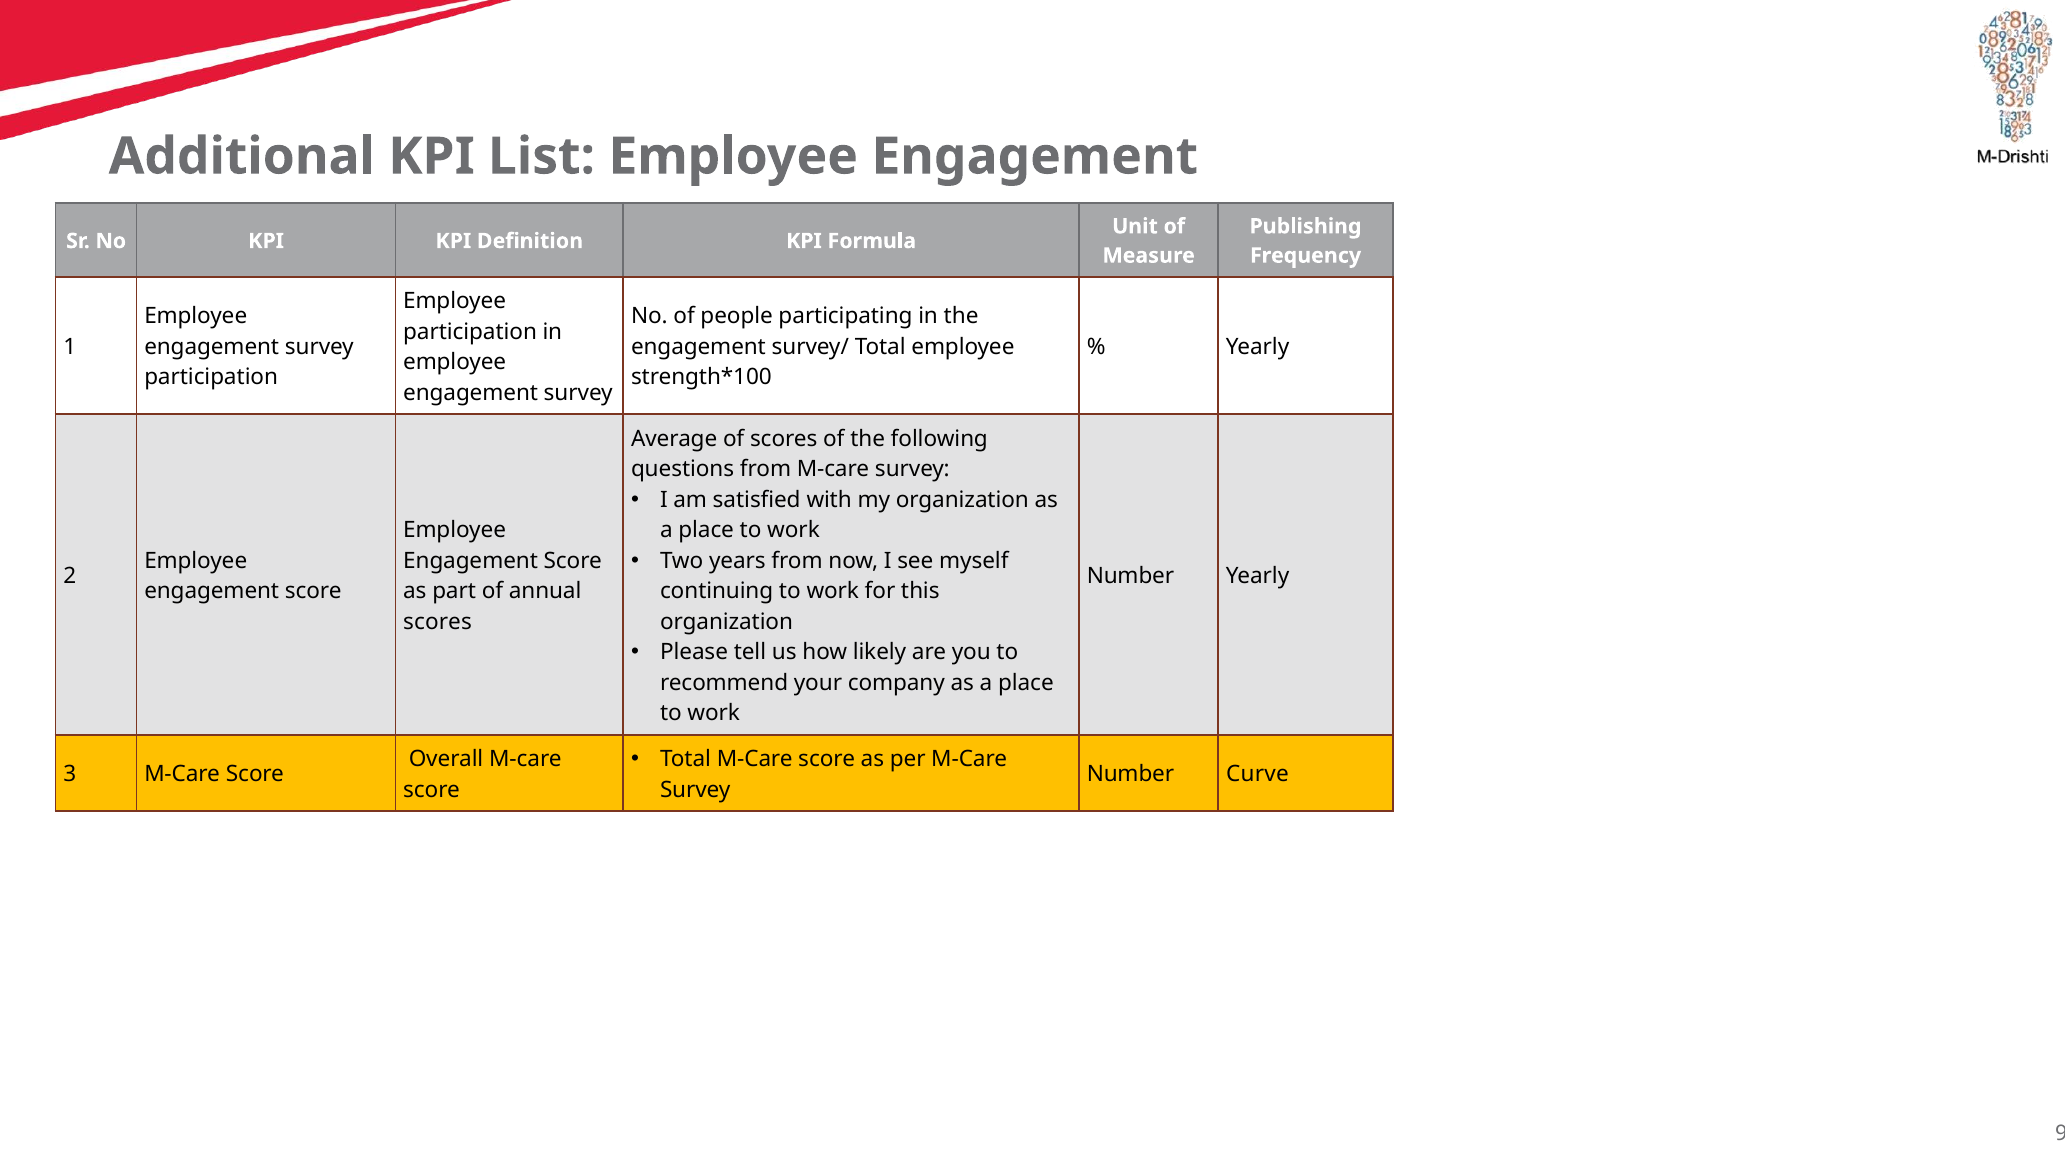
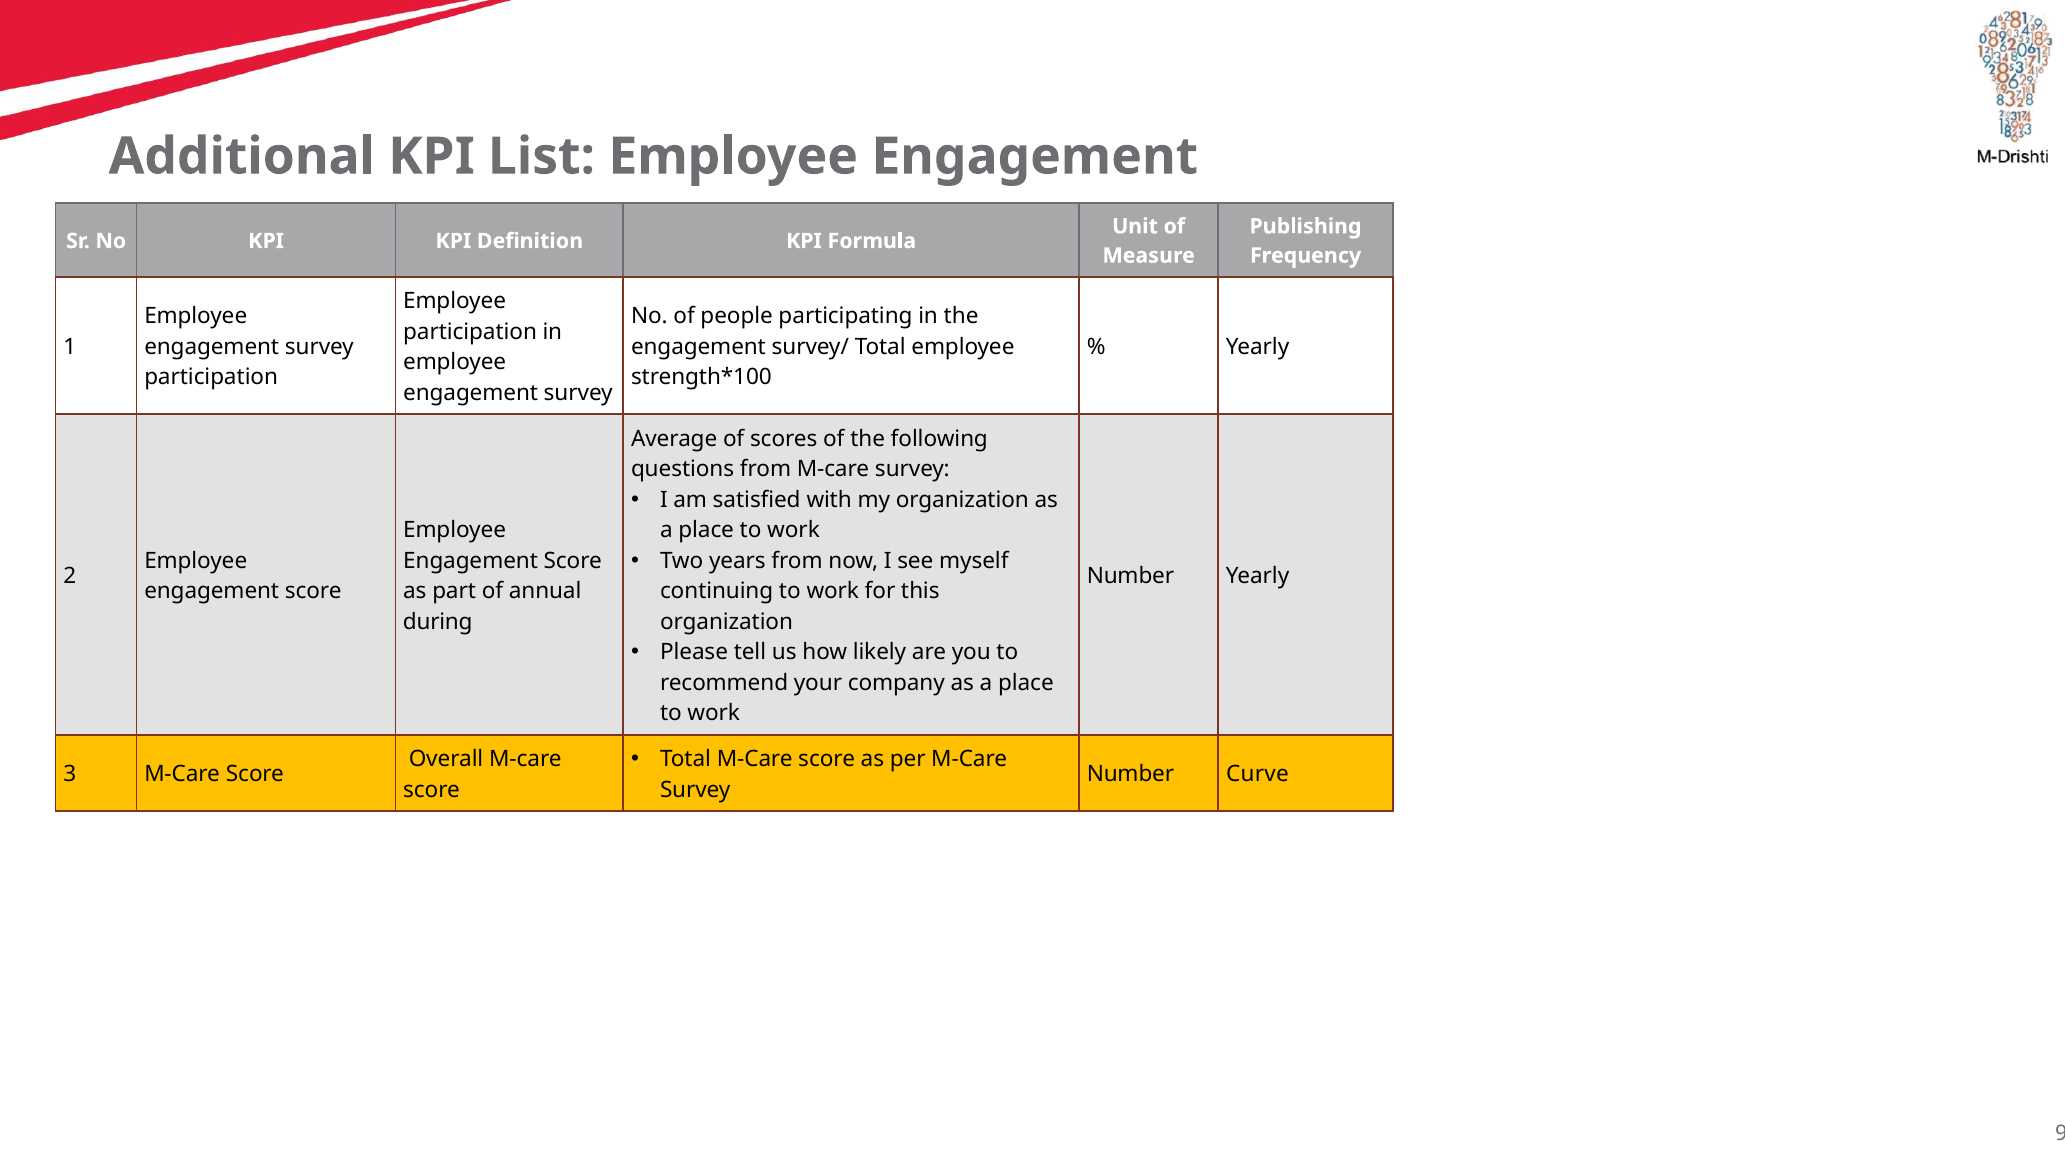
scores: scores -> during (438, 621)
